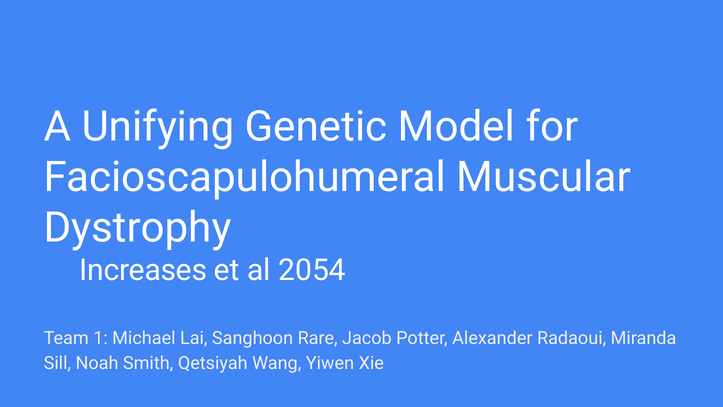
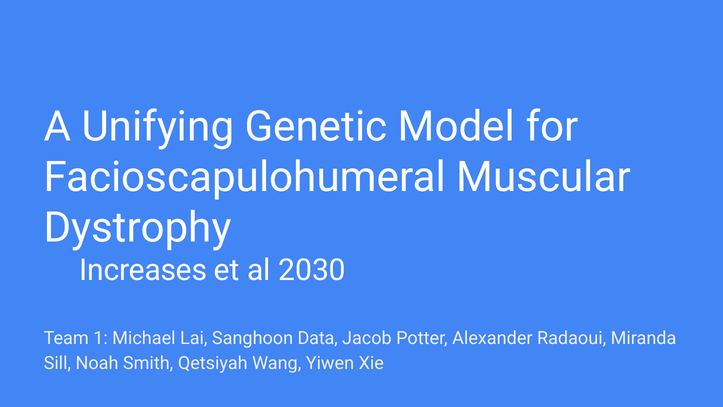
2054: 2054 -> 2030 (312, 270)
Rare: Rare -> Data (318, 338)
